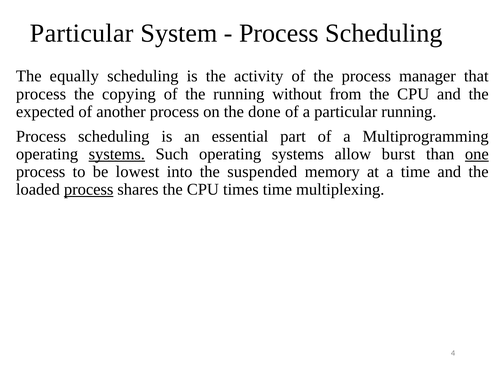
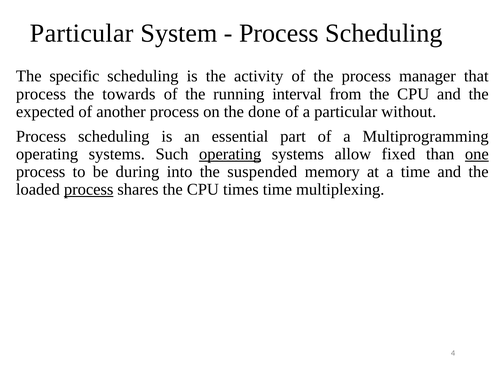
equally: equally -> specific (74, 76)
copying: copying -> towards (129, 94)
without: without -> interval (297, 94)
particular running: running -> without (409, 112)
systems underline: present -> none (117, 154)
operating underline: none -> present (230, 154)
burst: burst -> fixed (399, 154)
lowest: lowest -> during (138, 172)
